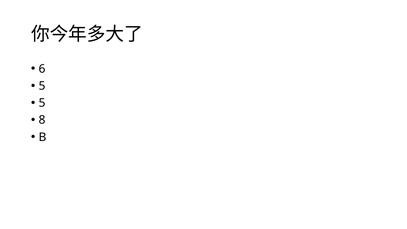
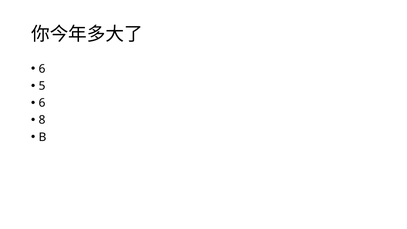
5: 5 -> 6 (42, 103)
